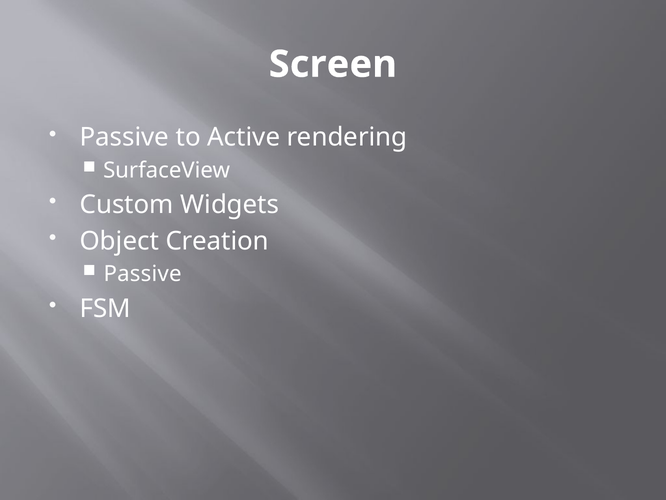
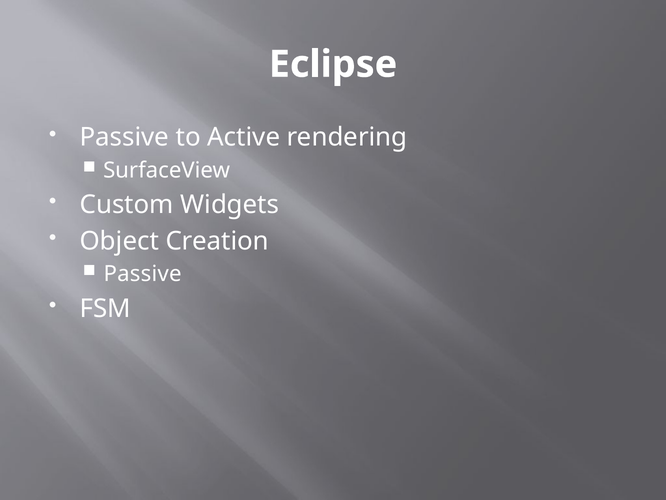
Screen: Screen -> Eclipse (333, 64)
